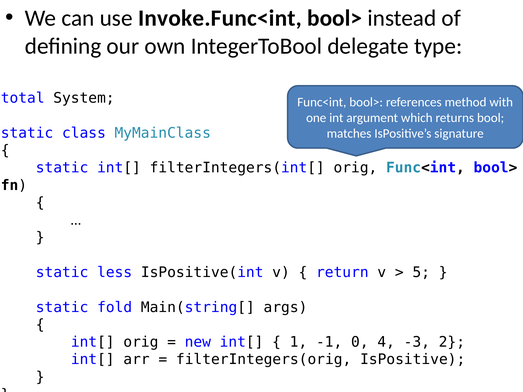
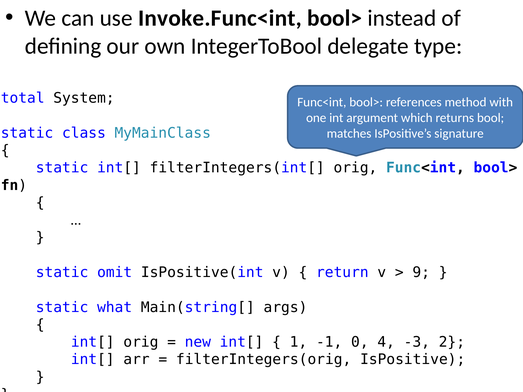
less: less -> omit (115, 273)
5: 5 -> 9 (421, 273)
fold: fold -> what (115, 307)
